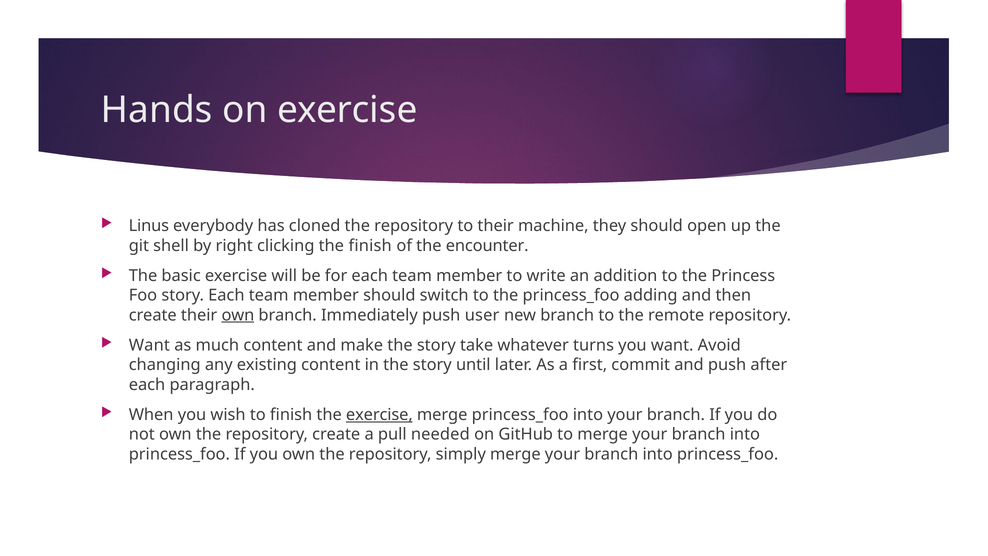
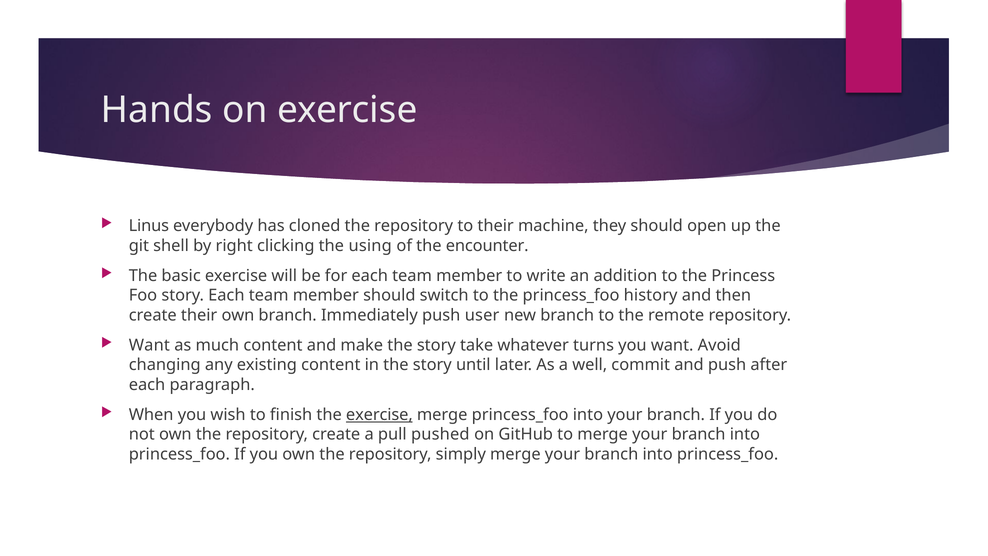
the finish: finish -> using (370, 245)
adding: adding -> history (651, 295)
own underline: present -> none (238, 315)
first: first -> well (590, 365)
needed: needed -> pushed (440, 434)
